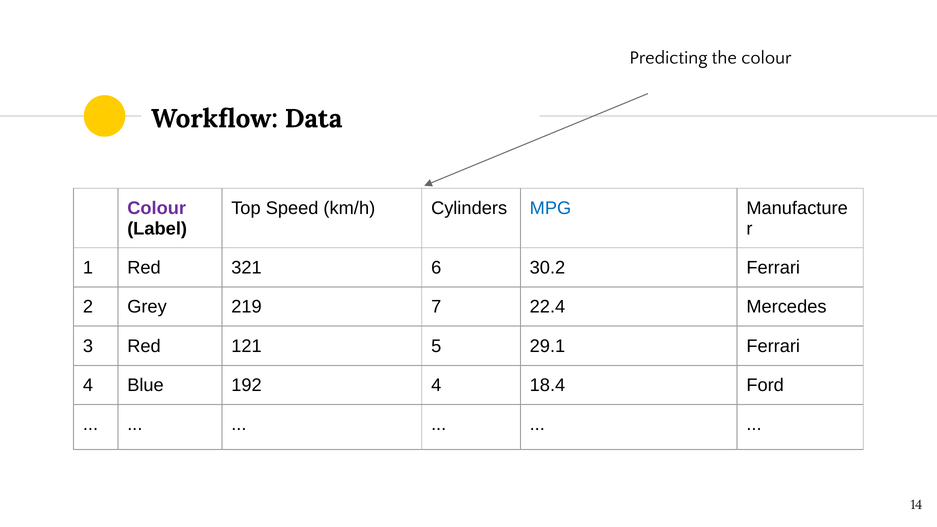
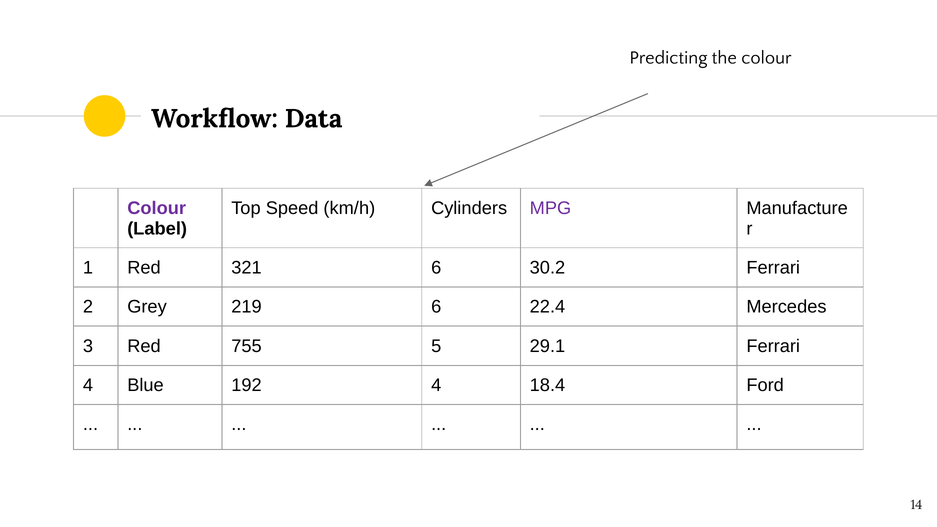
MPG colour: blue -> purple (550, 208)
219 7: 7 -> 6 (436, 307)
121: 121 -> 755 (246, 346)
